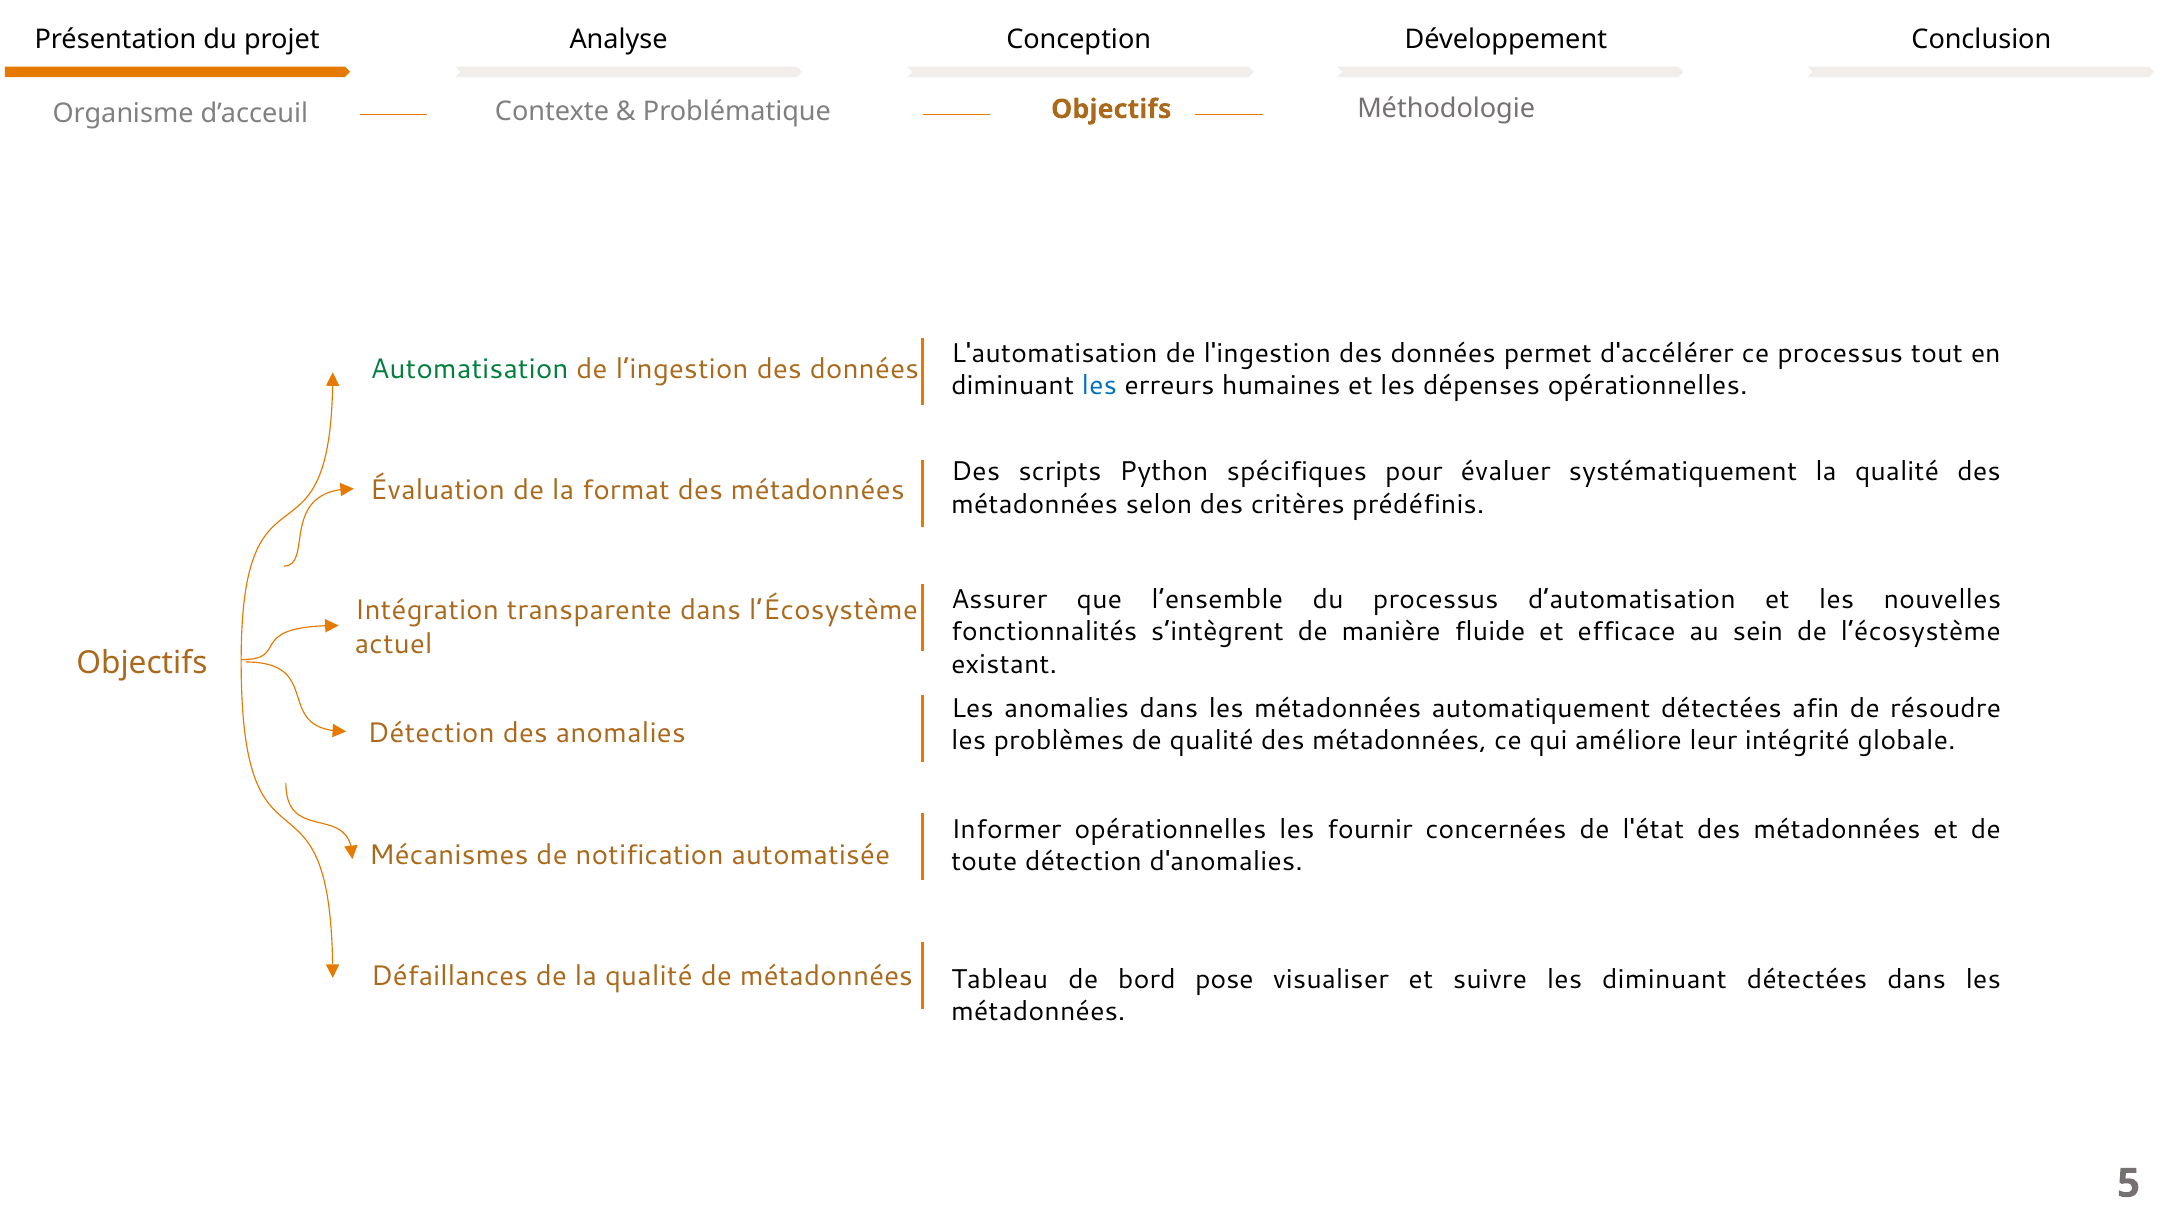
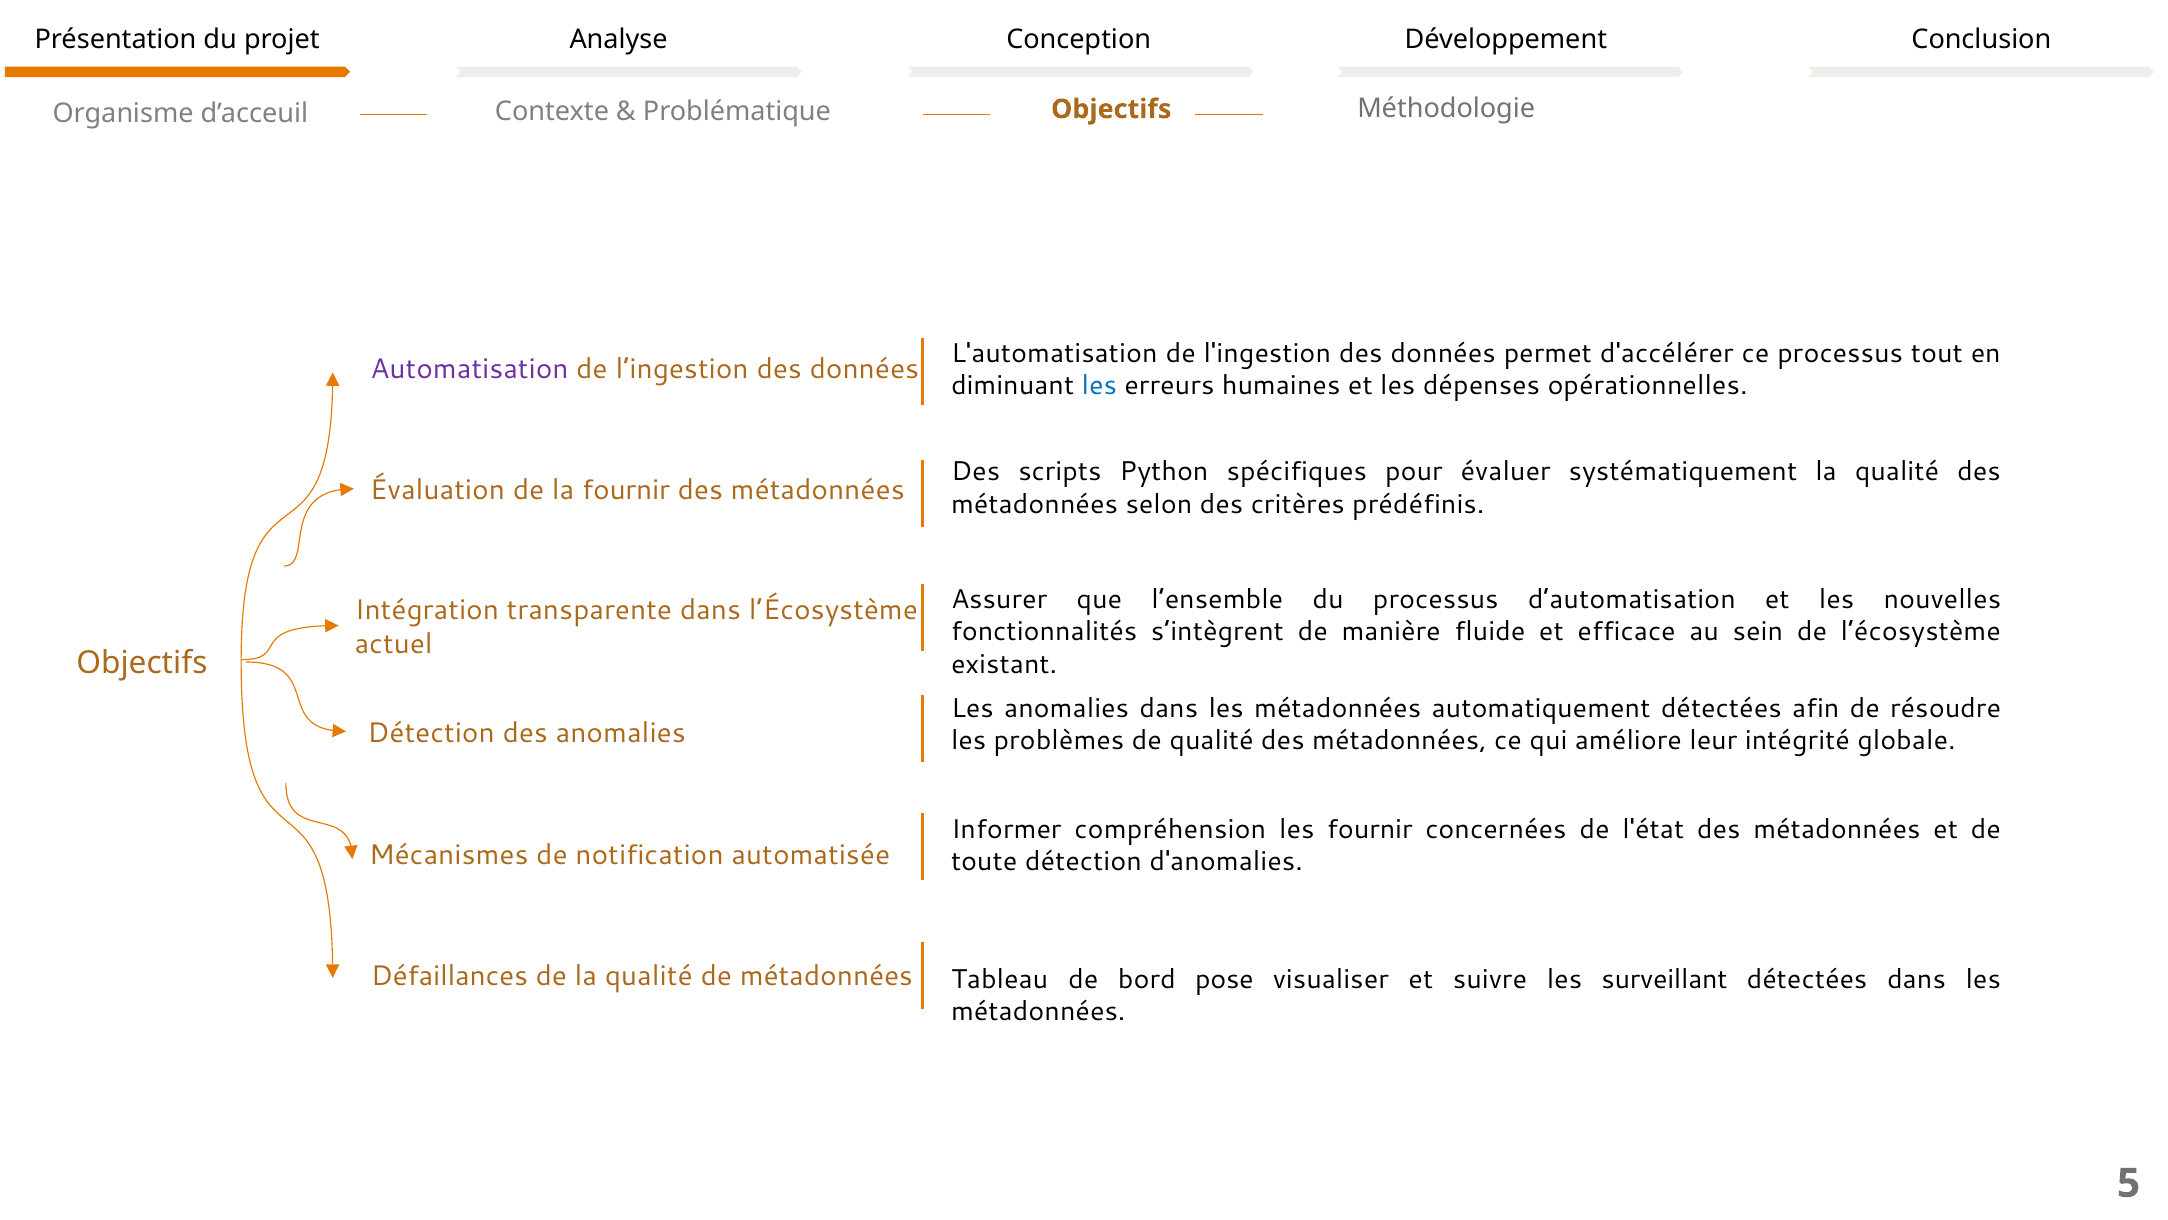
Automatisation colour: green -> purple (470, 369)
la format: format -> fournir (626, 490)
Informer opérationnelles: opérationnelles -> compréhension (1170, 829)
les diminuant: diminuant -> surveillant (1665, 979)
